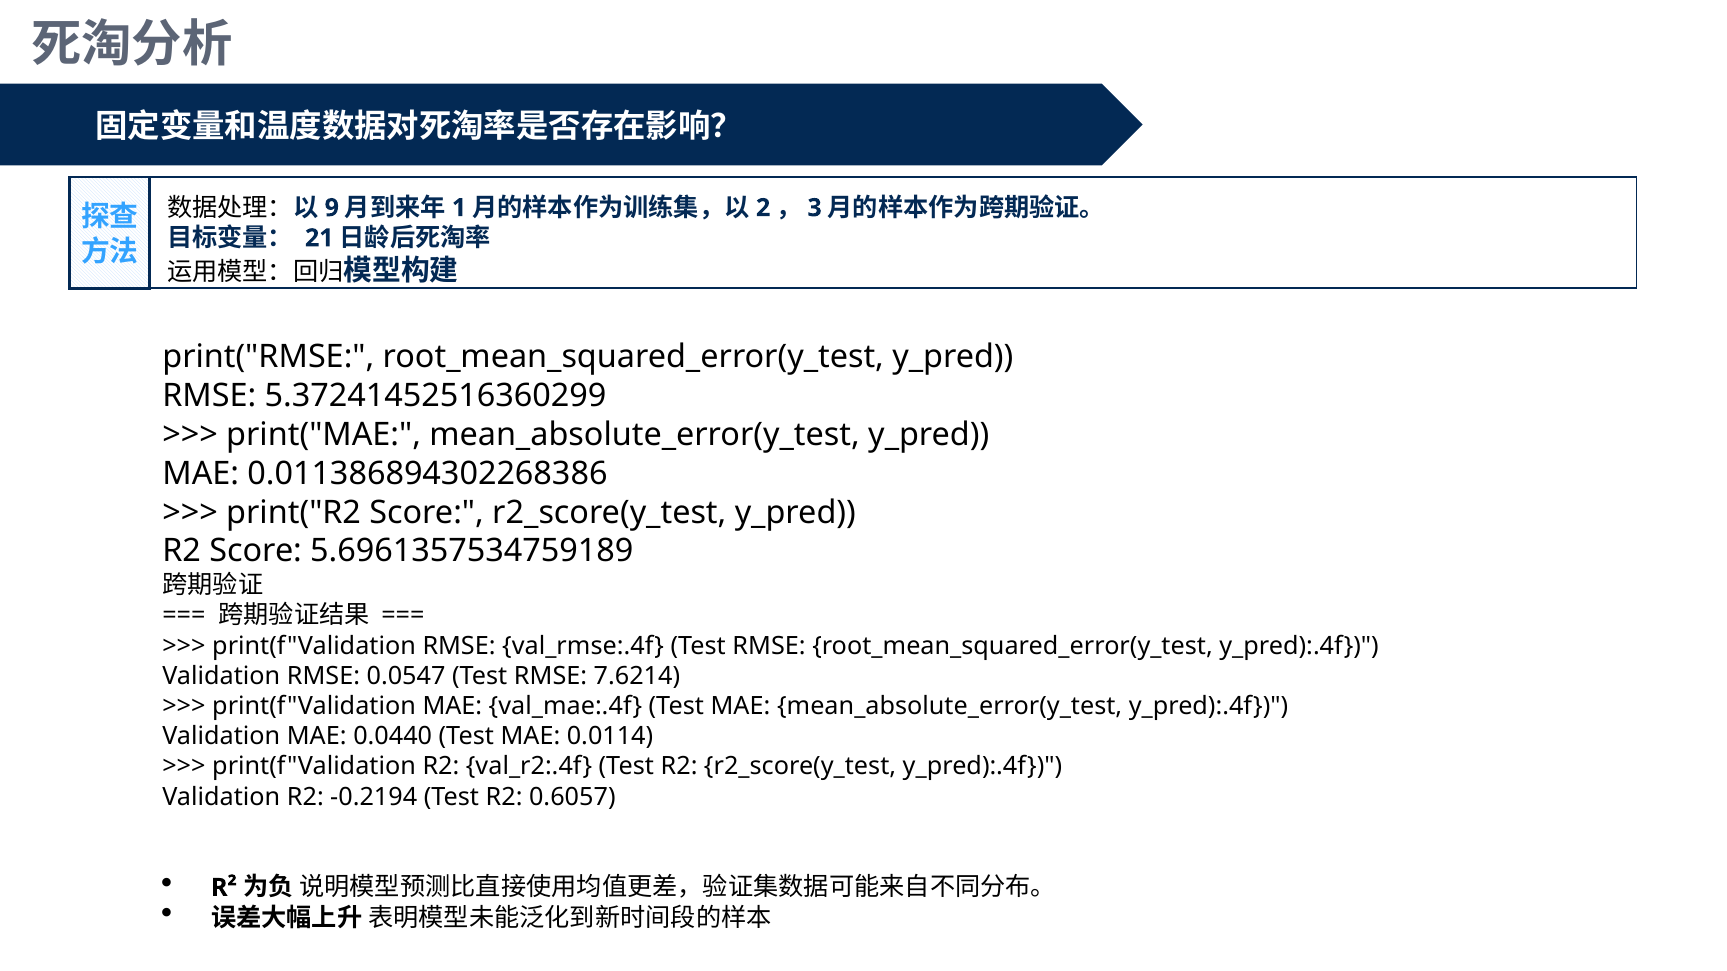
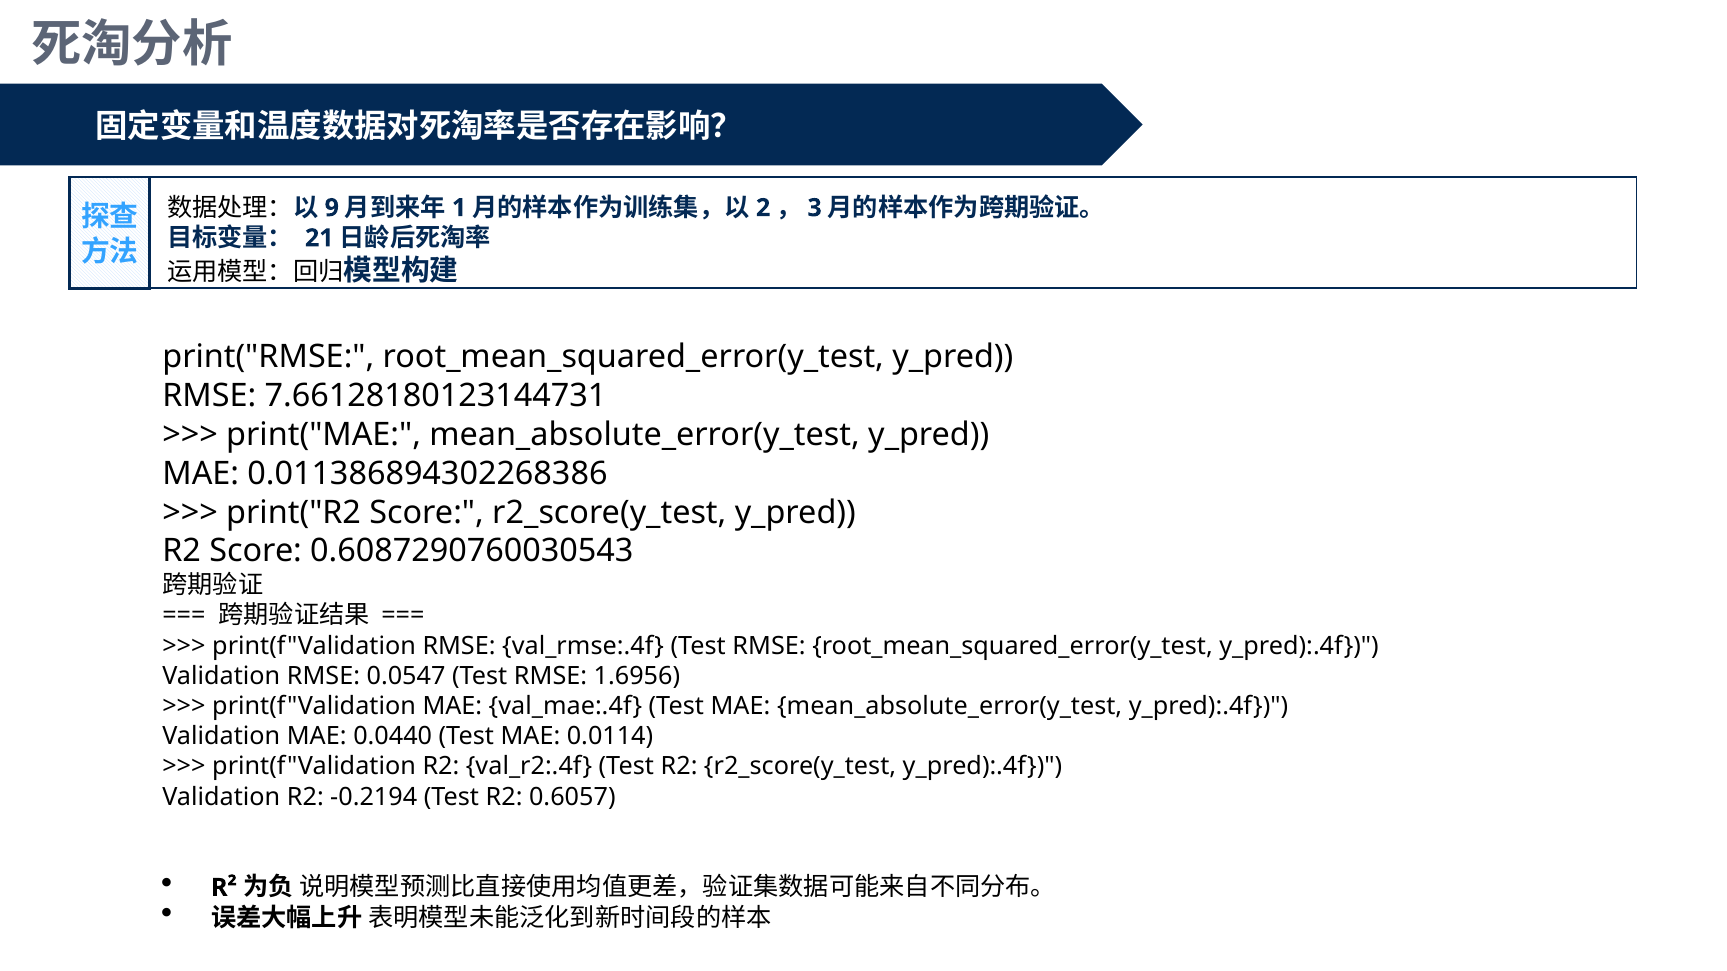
5.37241452516360299: 5.37241452516360299 -> 7.66128180123144731 (436, 396)
5.6961357534759189: 5.6961357534759189 -> 0.6087290760030543 (472, 551)
7.6214: 7.6214 -> 1.6956 (637, 676)
